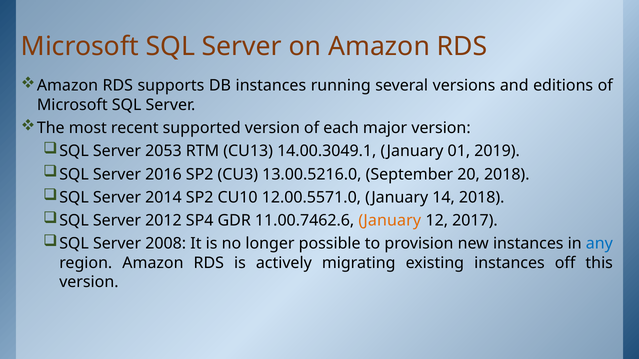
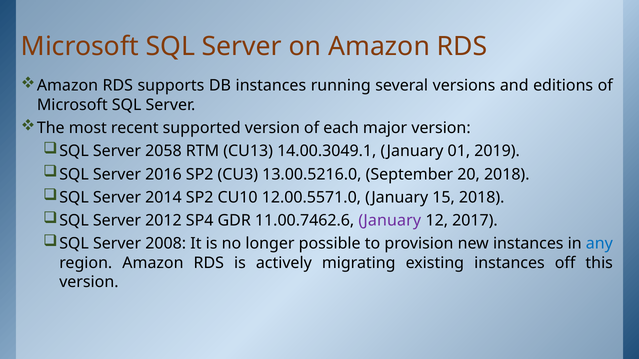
2053: 2053 -> 2058 (163, 151)
14: 14 -> 15 (444, 198)
January colour: orange -> purple (390, 221)
